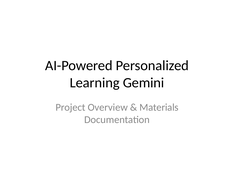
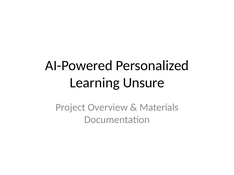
Gemini: Gemini -> Unsure (144, 83)
